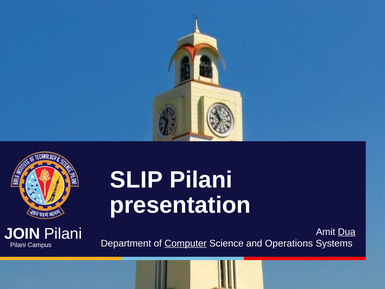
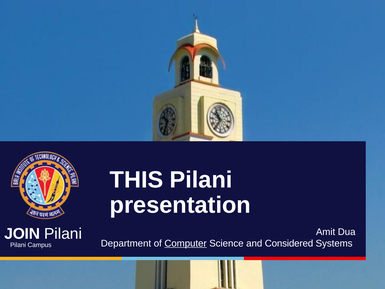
SLIP: SLIP -> THIS (136, 180)
Dua underline: present -> none (347, 232)
Operations: Operations -> Considered (289, 243)
